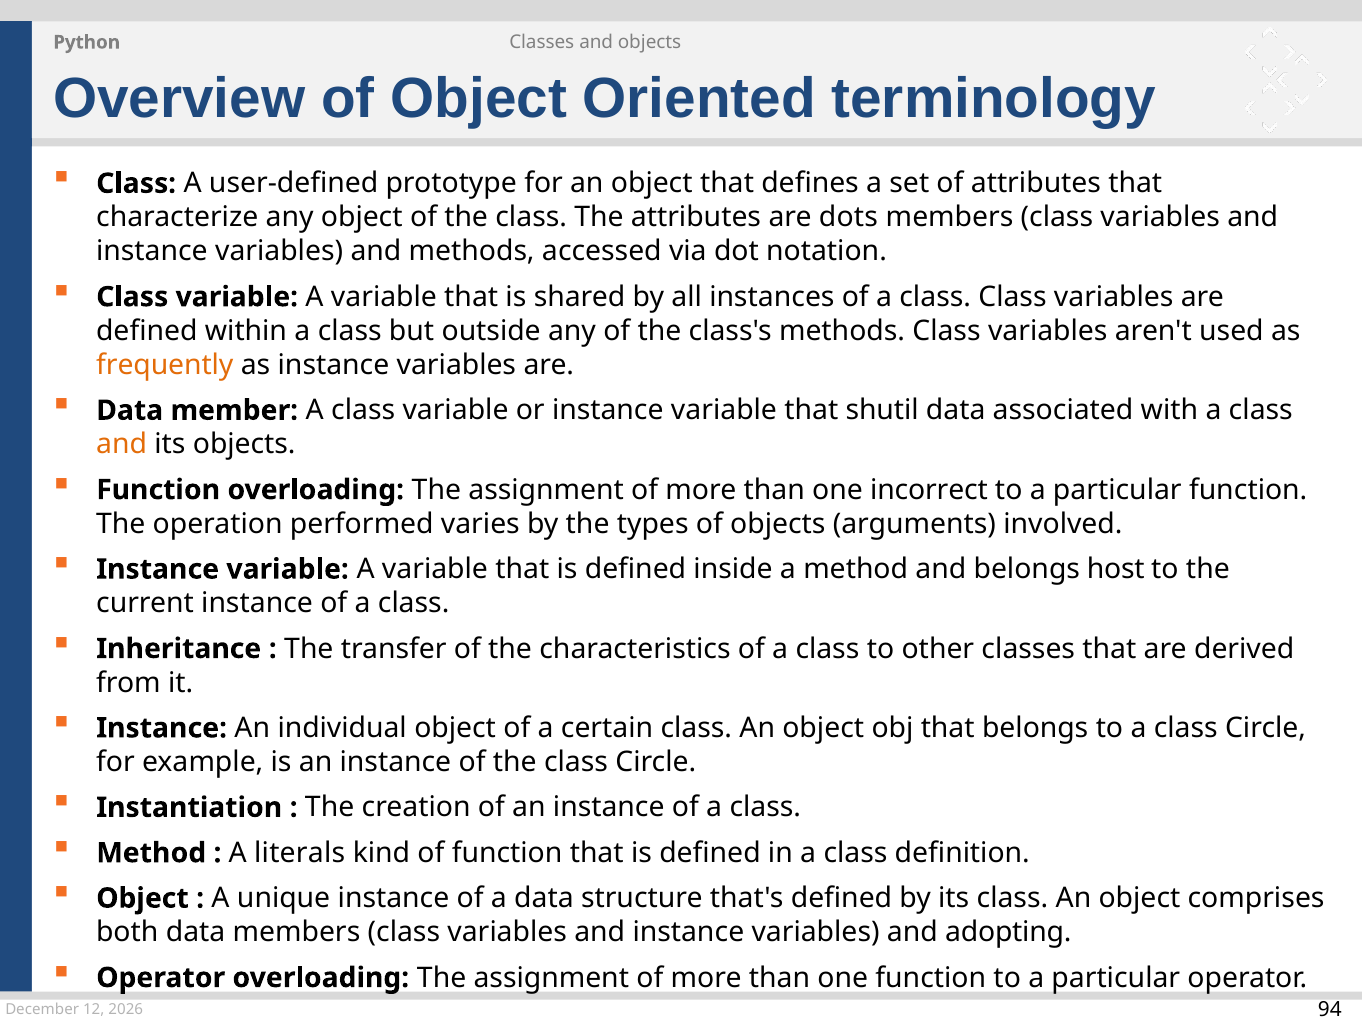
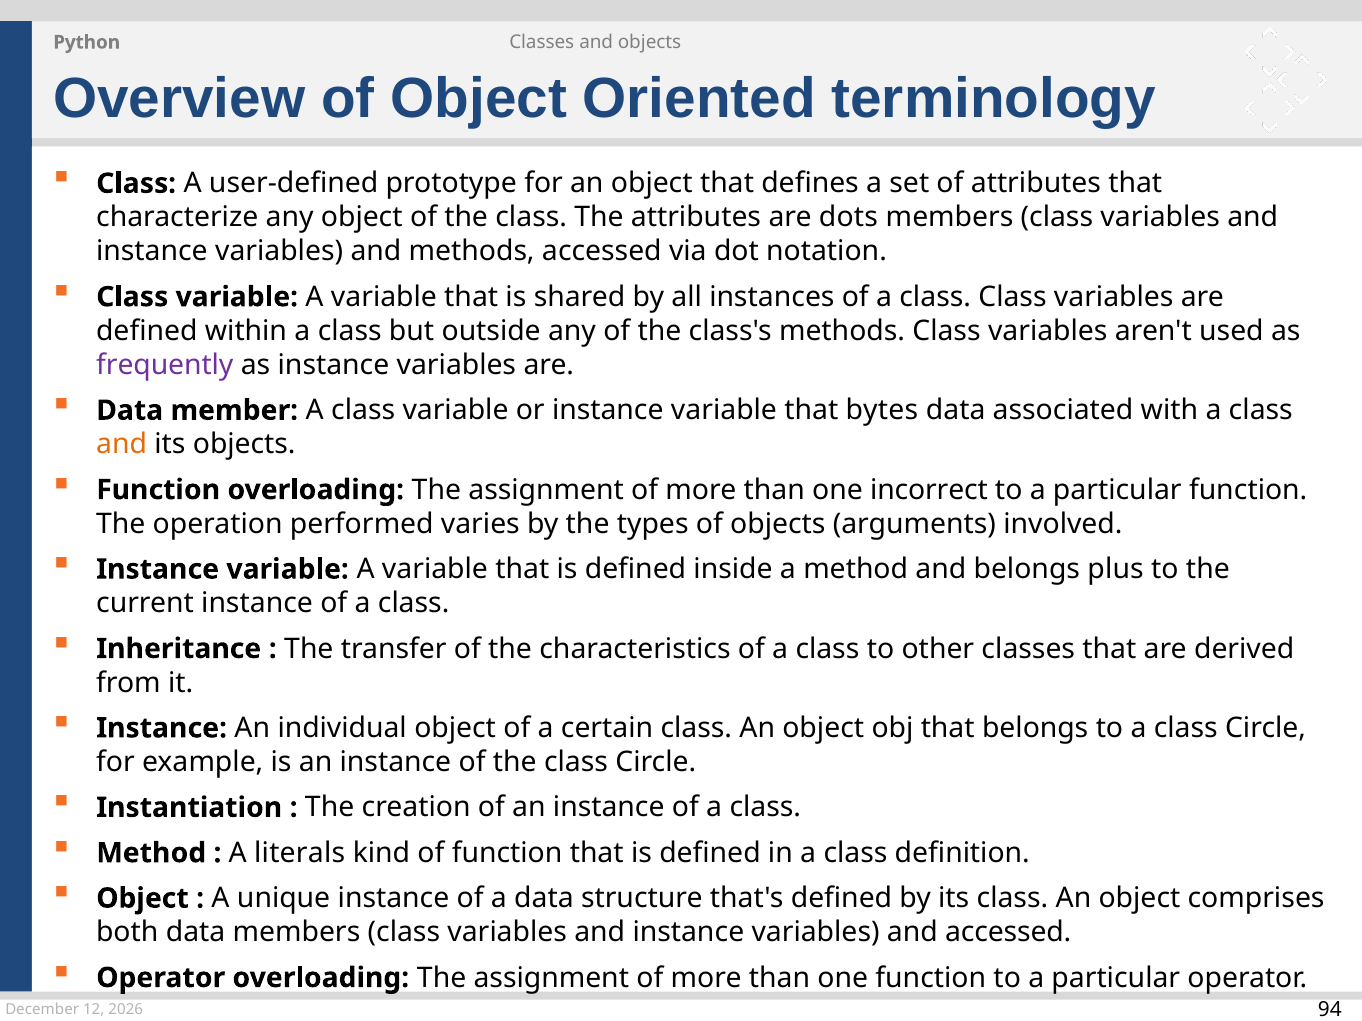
frequently colour: orange -> purple (165, 365)
shutil: shutil -> bytes (882, 411)
host: host -> plus (1116, 570)
and adopting: adopting -> accessed (1008, 933)
